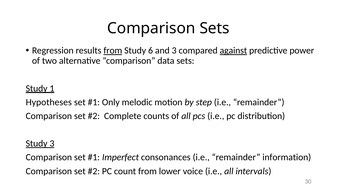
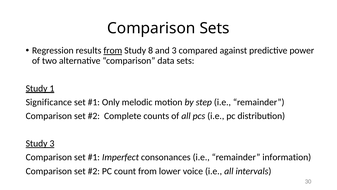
6: 6 -> 8 (151, 50)
against underline: present -> none (233, 50)
Hypotheses: Hypotheses -> Significance (49, 102)
